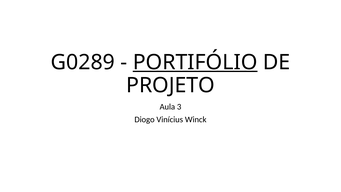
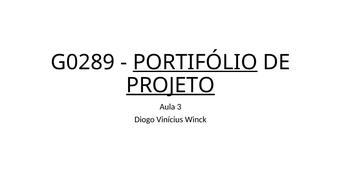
PROJETO underline: none -> present (171, 85)
